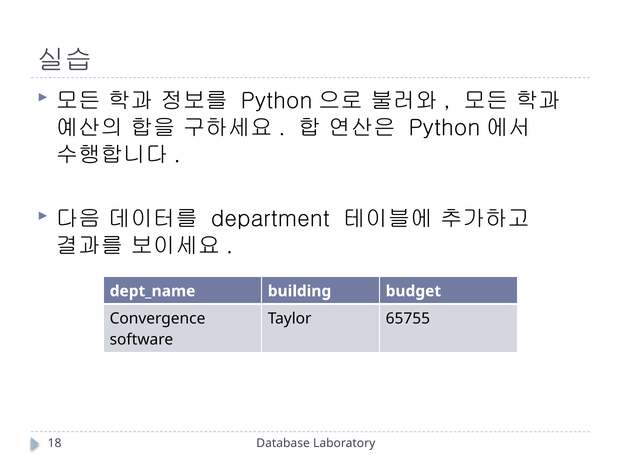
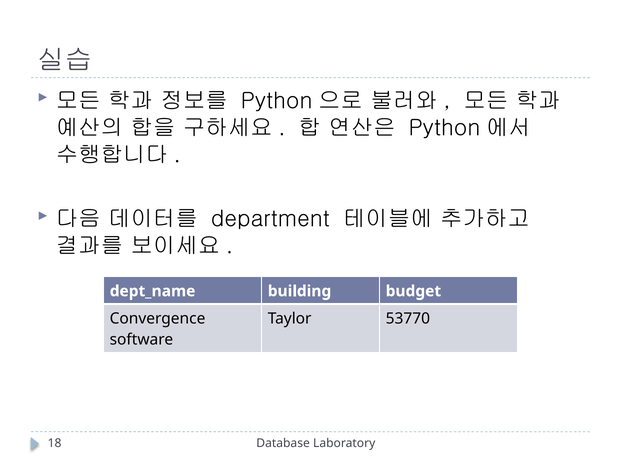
65755: 65755 -> 53770 (408, 318)
